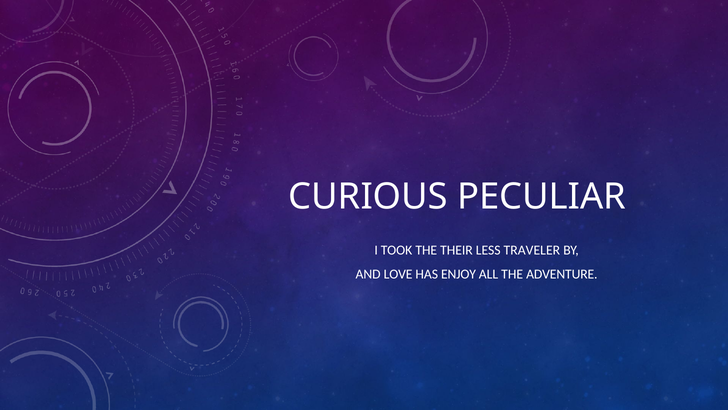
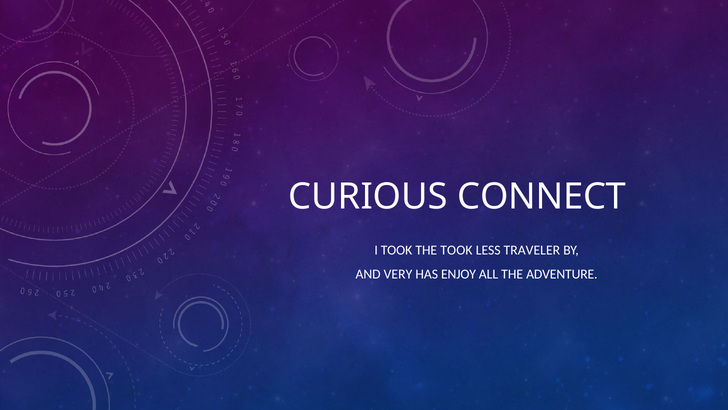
PECULIAR: PECULIAR -> CONNECT (542, 196)
THE THEIR: THEIR -> TOOK (456, 250)
LOVE: LOVE -> VERY (398, 274)
